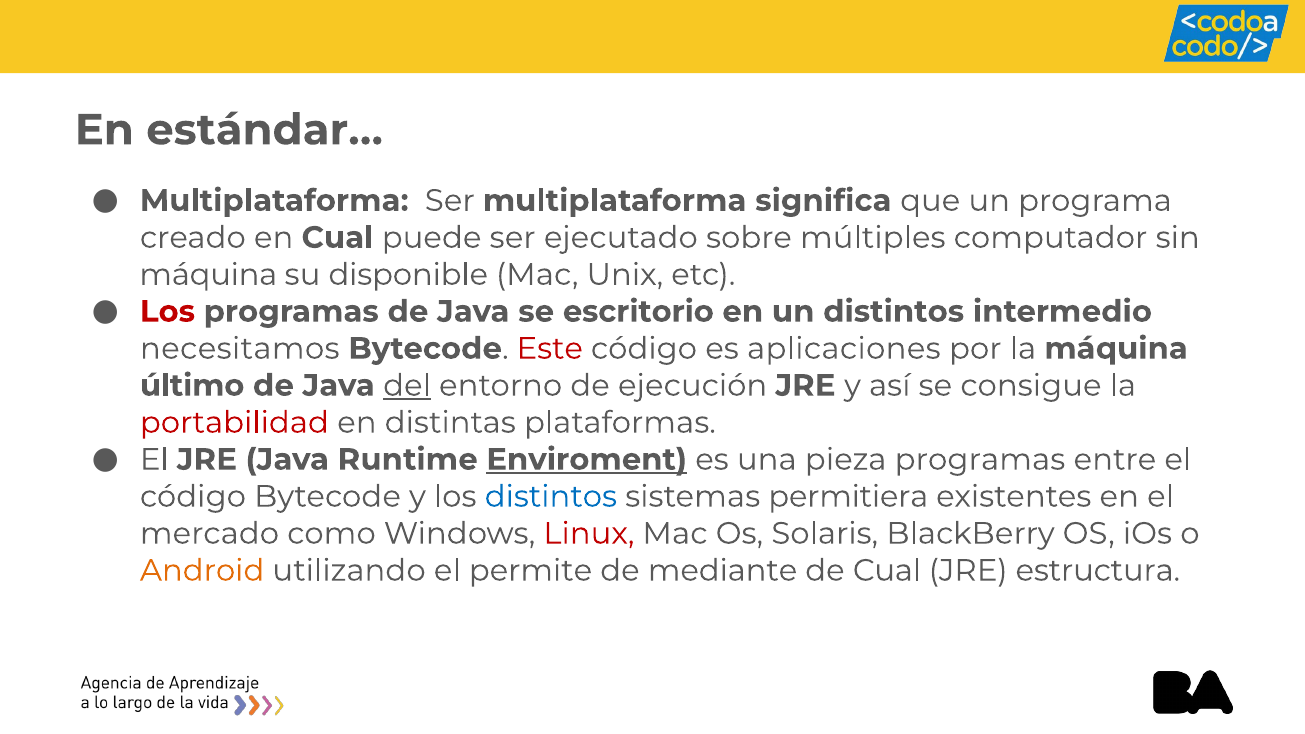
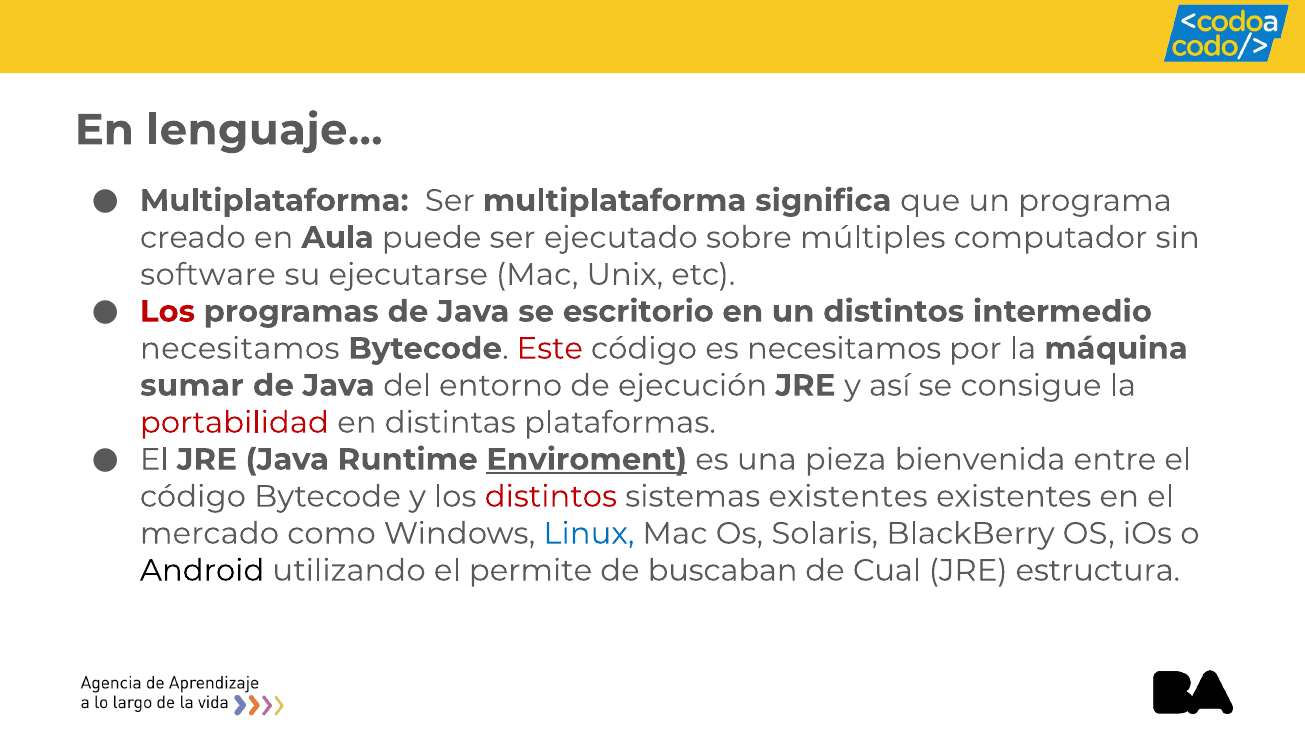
estándar…: estándar… -> lenguaje… (264, 130)
en Cual: Cual -> Aula (338, 238)
máquina: máquina -> software (208, 275)
disponible: disponible -> ejecutarse (408, 275)
es aplicaciones: aplicaciones -> necesitamos (844, 349)
último: último -> sumar (192, 386)
del underline: present -> none (407, 386)
pieza programas: programas -> bienvenida (980, 460)
distintos colour: blue -> red (551, 497)
sistemas permitiera: permitiera -> existentes (848, 497)
Linux colour: red -> blue (589, 534)
Android colour: orange -> black (202, 571)
mediante: mediante -> buscaban (723, 571)
